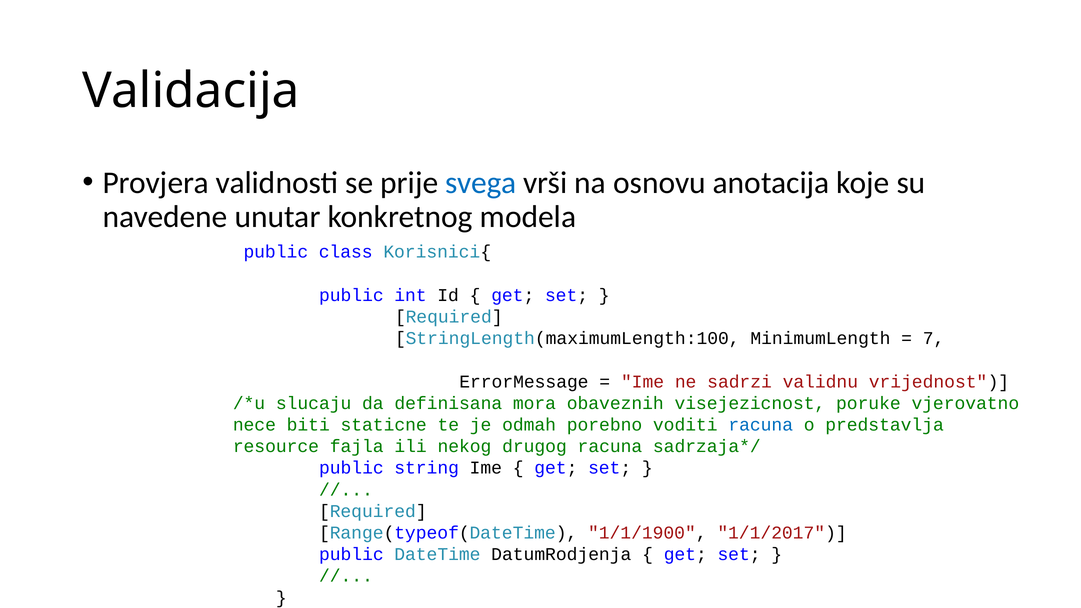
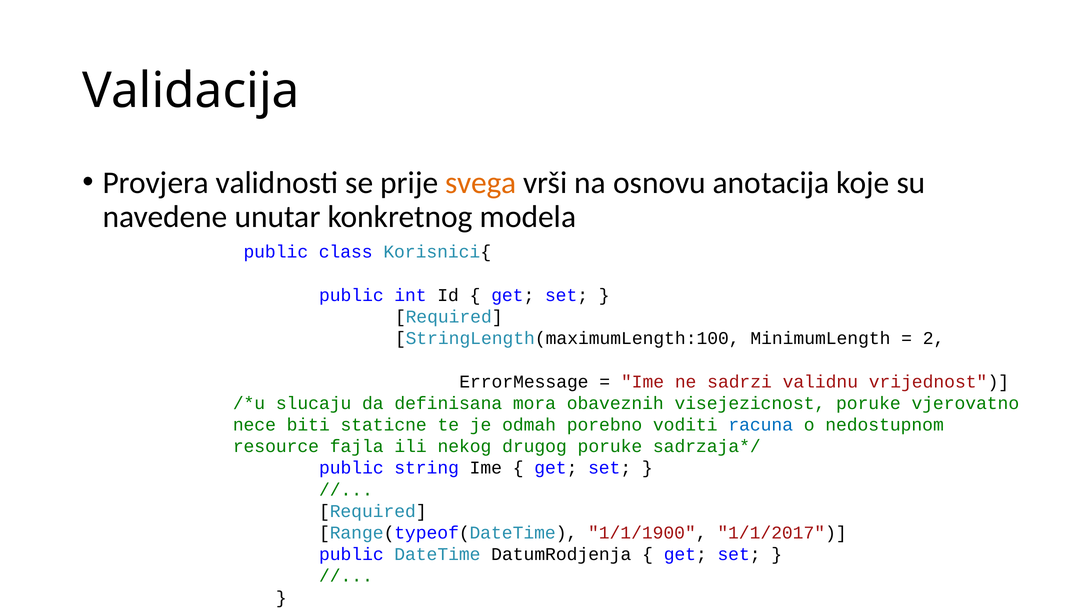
svega colour: blue -> orange (481, 183)
7: 7 -> 2 (934, 338)
predstavlja: predstavlja -> nedostupnom (885, 425)
drugog racuna: racuna -> poruke (610, 446)
